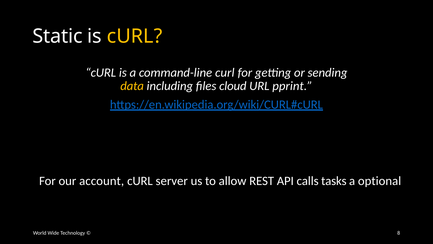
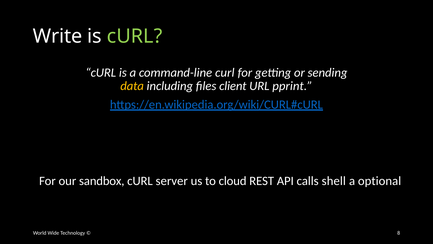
Static: Static -> Write (58, 36)
cURL colour: yellow -> light green (135, 36)
cloud: cloud -> client (233, 86)
account: account -> sandbox (102, 181)
allow: allow -> cloud (233, 181)
tasks: tasks -> shell (334, 181)
